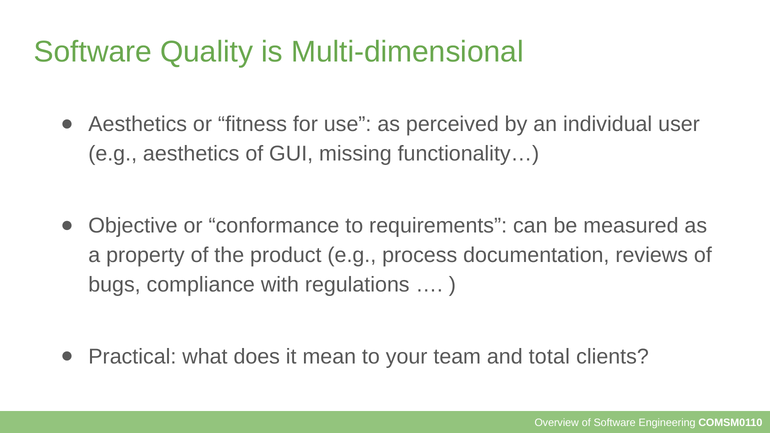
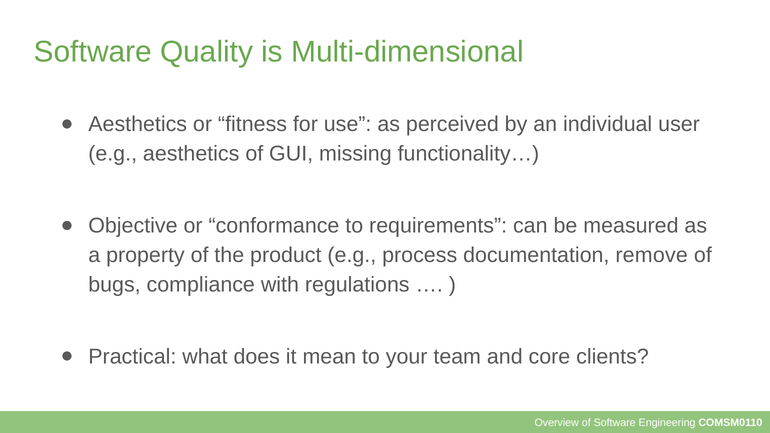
reviews: reviews -> remove (652, 255)
total: total -> core (549, 357)
